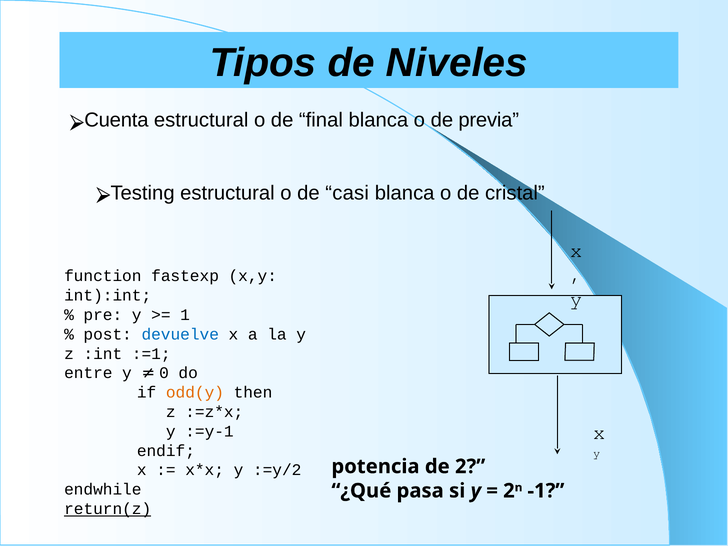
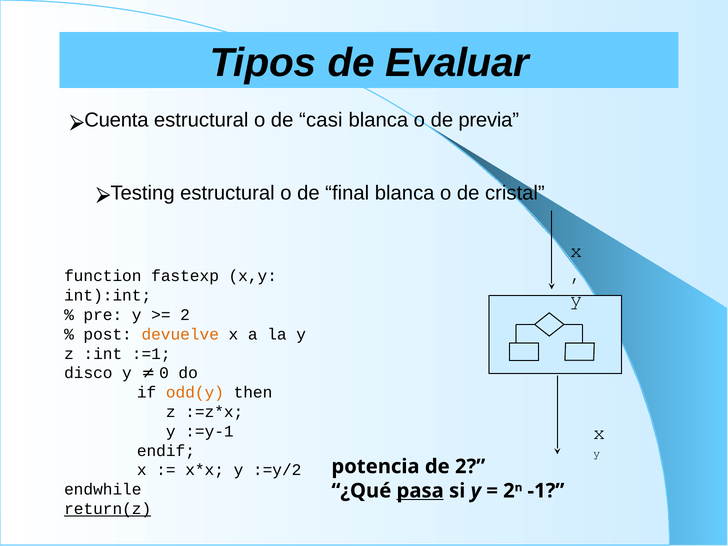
Niveles: Niveles -> Evaluar (457, 63)
final: final -> casi (321, 120)
casi: casi -> final (347, 193)
1: 1 -> 2 (185, 315)
devuelve colour: blue -> orange (180, 334)
entre: entre -> disco (88, 373)
pasa underline: none -> present (420, 491)
